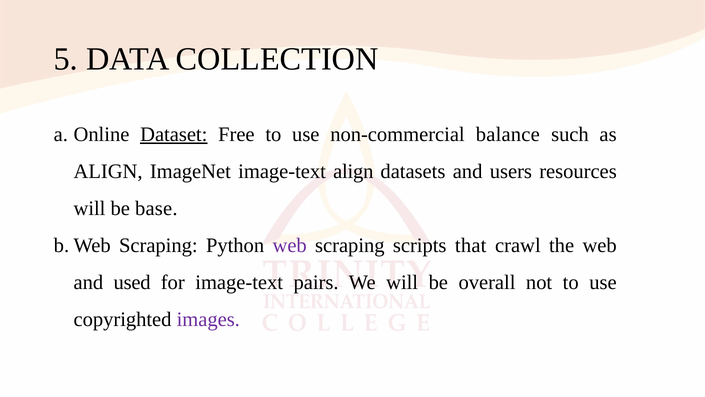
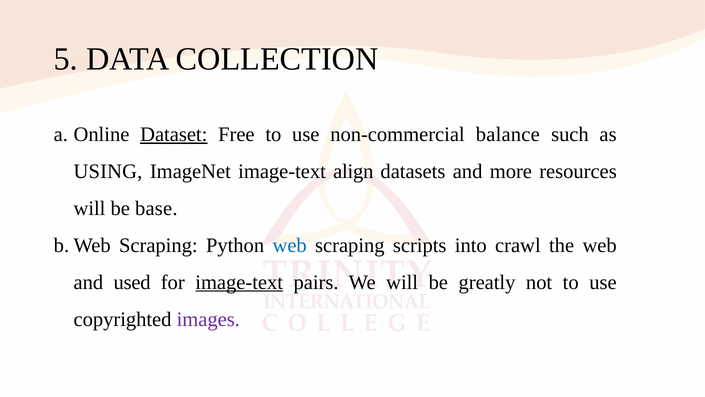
ALIGN: ALIGN -> USING (108, 171)
users: users -> more (511, 171)
web colour: purple -> blue (290, 245)
that: that -> into (471, 245)
image-text underline: none -> present (239, 282)
overall: overall -> greatly (487, 282)
